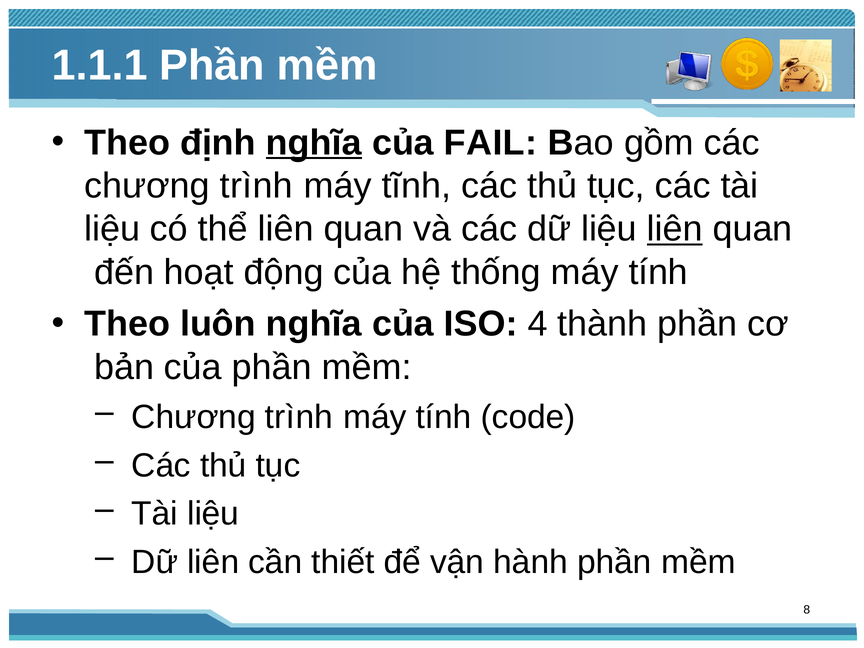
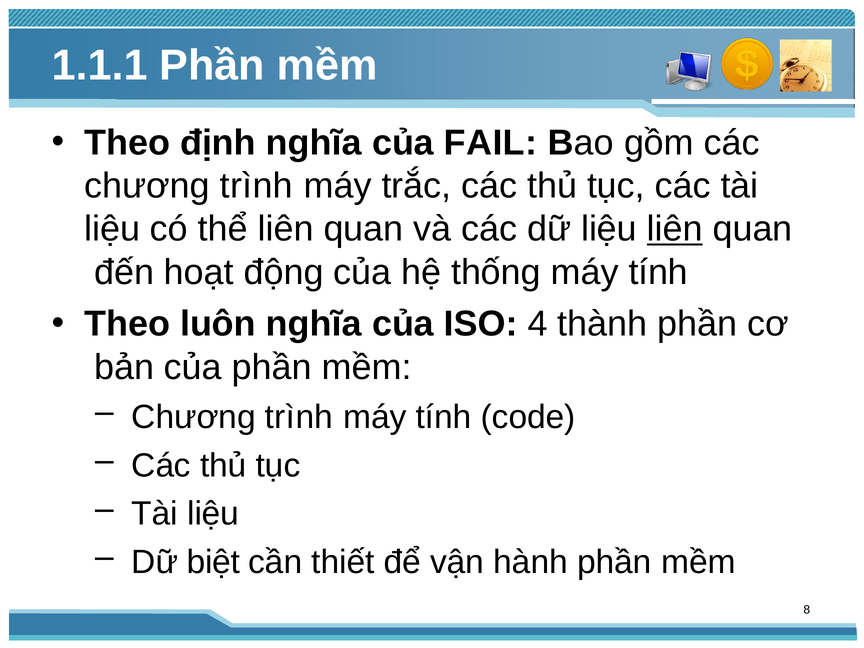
nghĩa underline: present -> none (314, 143)
tĩnh: tĩnh -> trắc (416, 186)
Dữ liên: liên -> biệt (213, 562)
